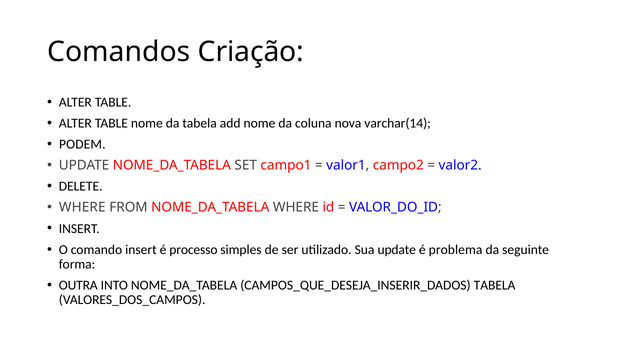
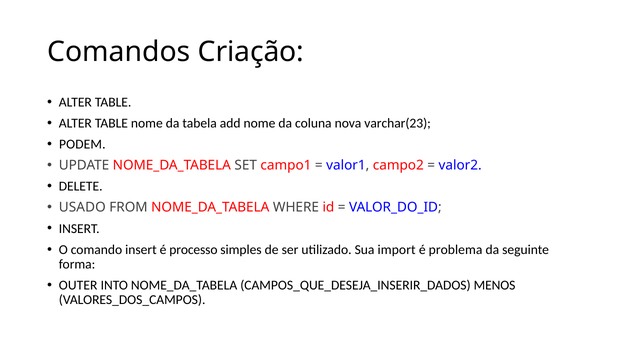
varchar(14: varchar(14 -> varchar(23 (398, 123)
WHERE: WHERE -> USADO (82, 208)
Sua update: update -> import (397, 250)
OUTRA: OUTRA -> OUTER (78, 285)
CAMPOS_QUE_DESEJA_INSERIR_DADOS TABELA: TABELA -> MENOS (495, 285)
